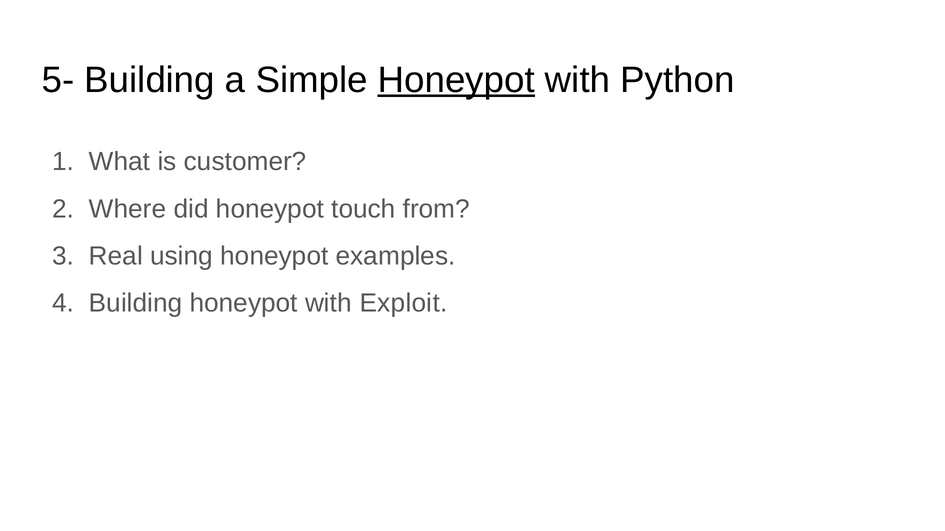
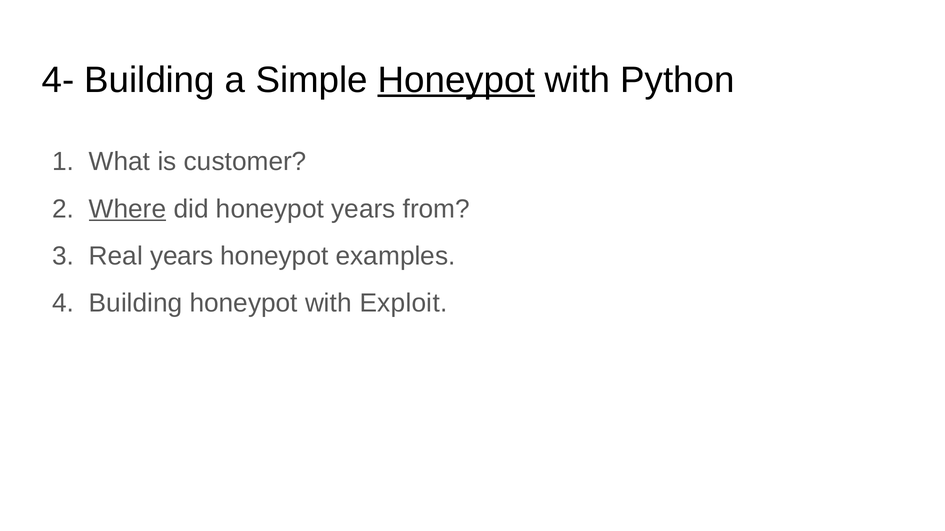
5-: 5- -> 4- (58, 80)
Where underline: none -> present (128, 209)
honeypot touch: touch -> years (363, 209)
Real using: using -> years (182, 256)
